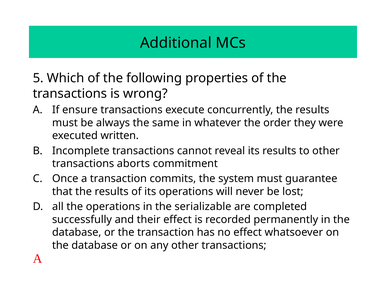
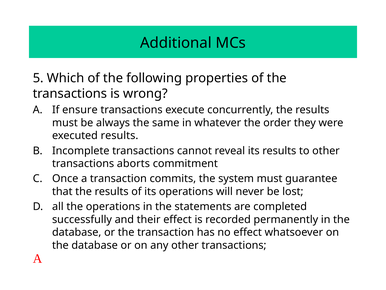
executed written: written -> results (119, 135)
serializable: serializable -> statements (203, 206)
